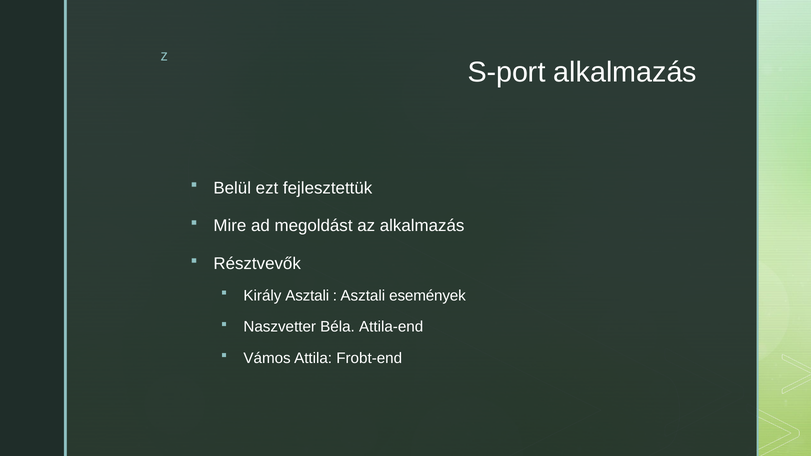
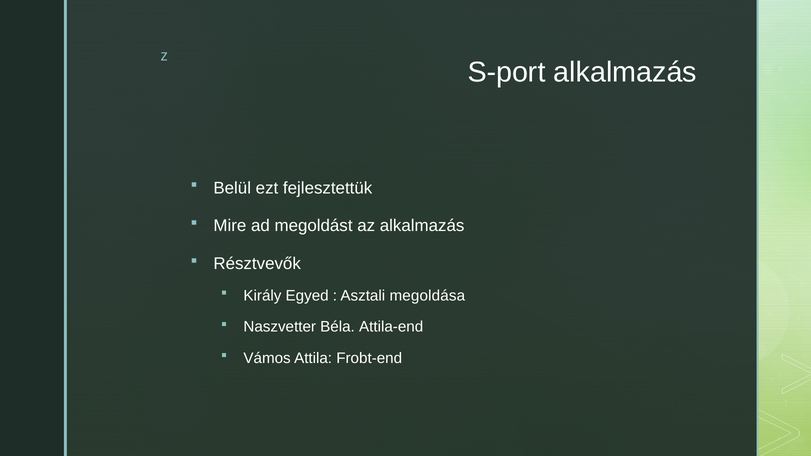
Király Asztali: Asztali -> Egyed (307, 296)
események: események -> megoldása (427, 296)
